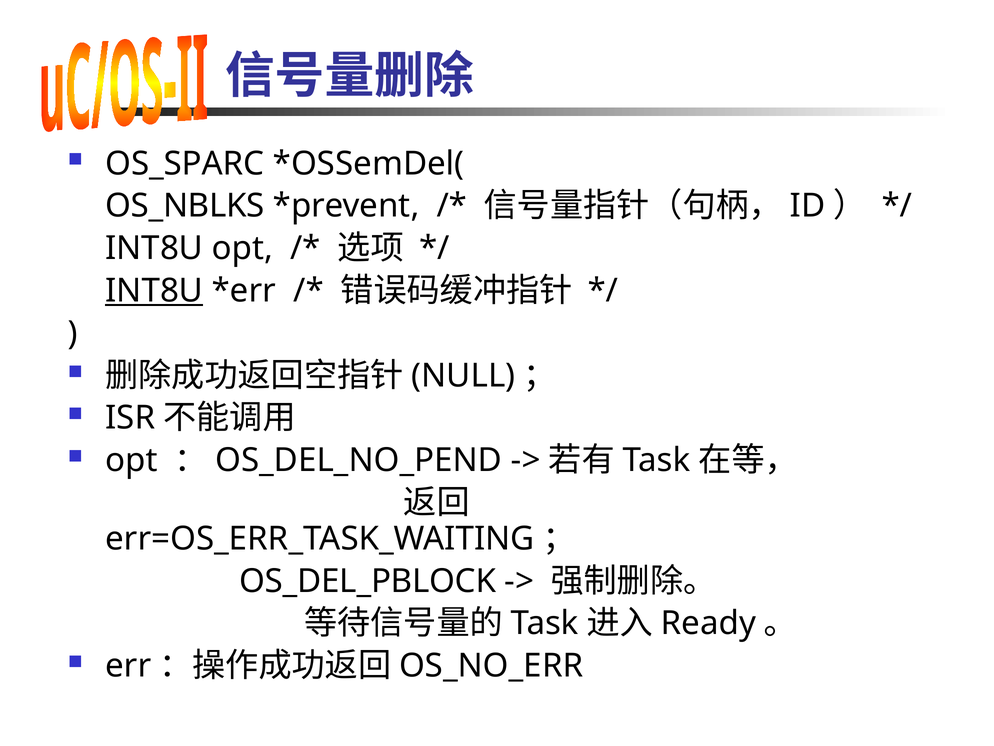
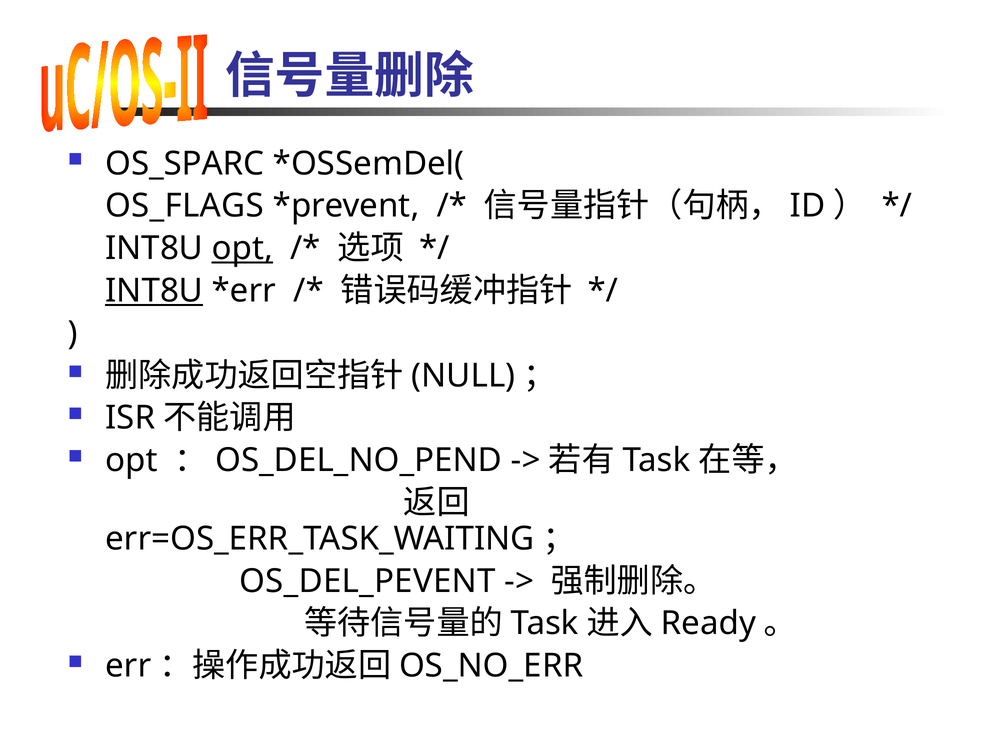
OS_NBLKS: OS_NBLKS -> OS_FLAGS (185, 206)
opt underline: none -> present (242, 248)
OS_DEL_PBLOCK: OS_DEL_PBLOCK -> OS_DEL_PEVENT (367, 581)
